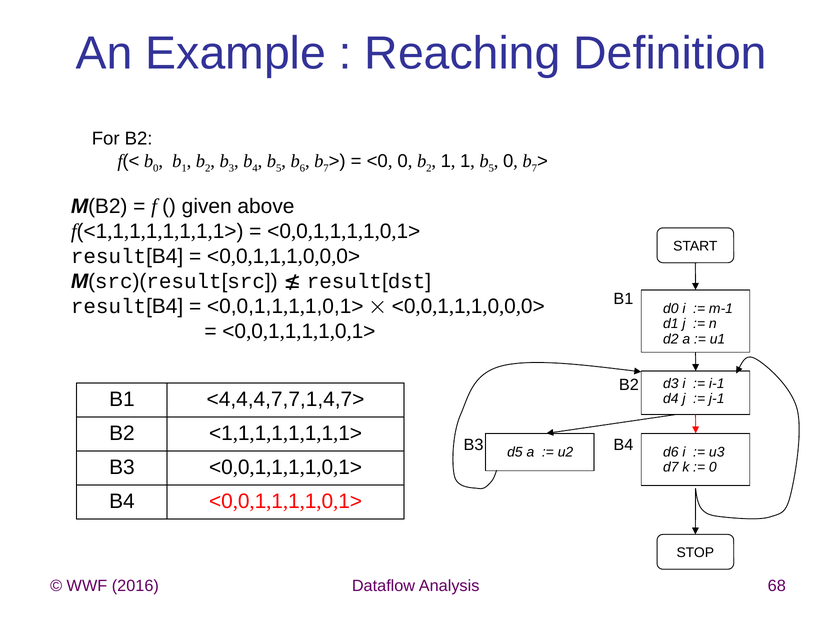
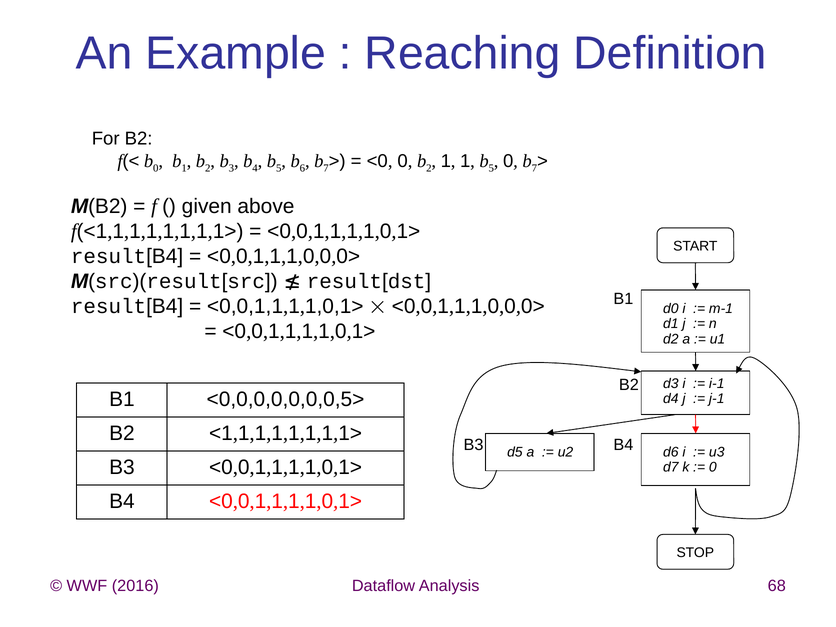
<4,4,4,7,7,1,4,7>: <4,4,4,7,7,1,4,7> -> <0,0,0,0,0,0,0,5> (285, 399)
